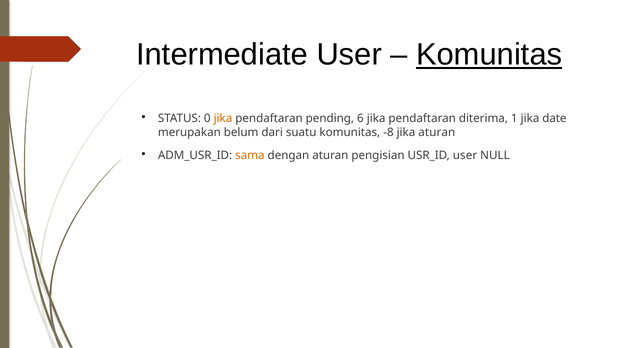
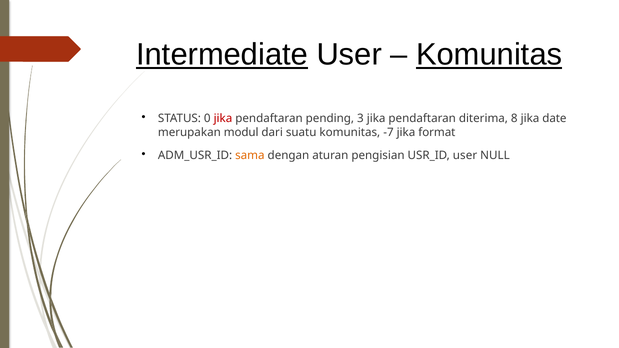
Intermediate underline: none -> present (222, 55)
jika colour: orange -> red (223, 118)
6: 6 -> 3 (360, 118)
1: 1 -> 8 (514, 118)
belum: belum -> modul (241, 132)
-8: -8 -> -7 (388, 132)
jika aturan: aturan -> format (437, 132)
